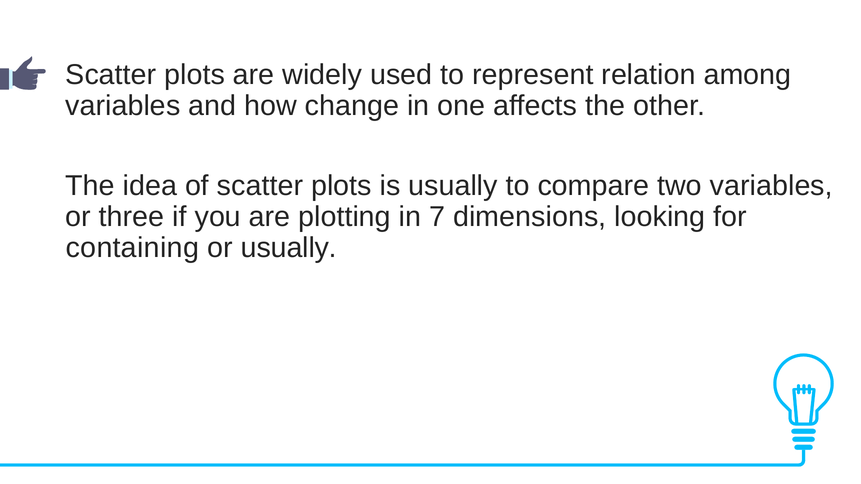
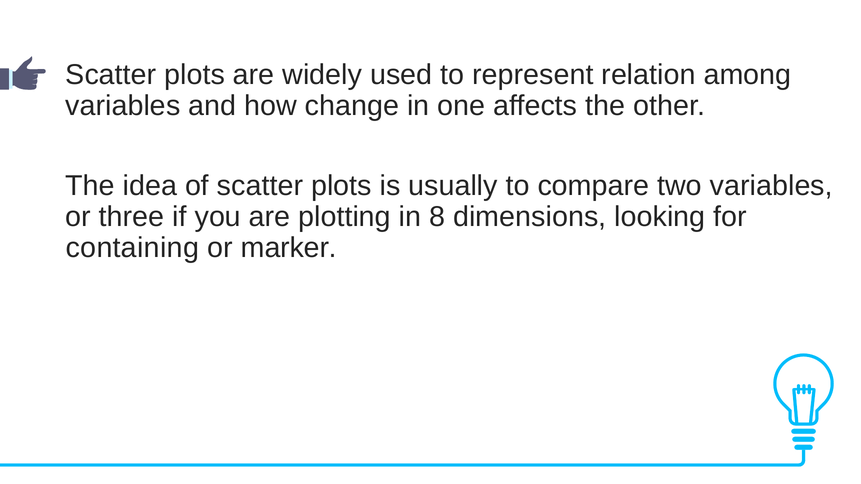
7: 7 -> 8 (437, 217)
or usually: usually -> marker (289, 248)
